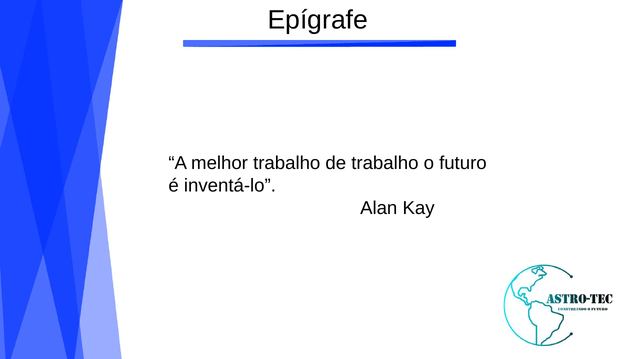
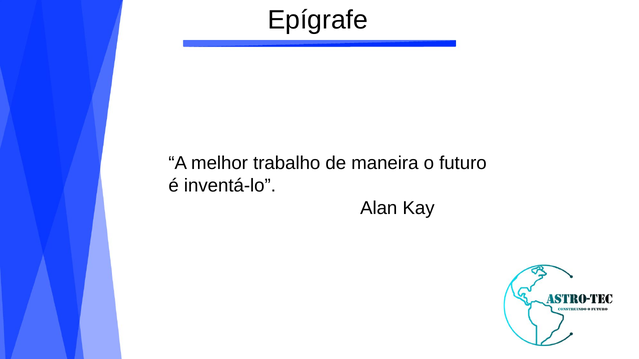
de trabalho: trabalho -> maneira (385, 163)
